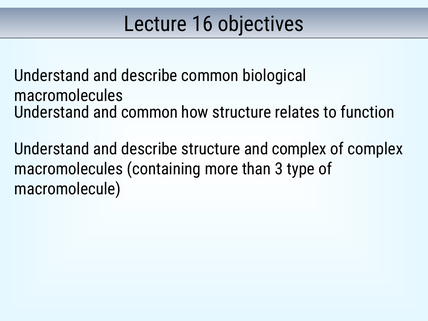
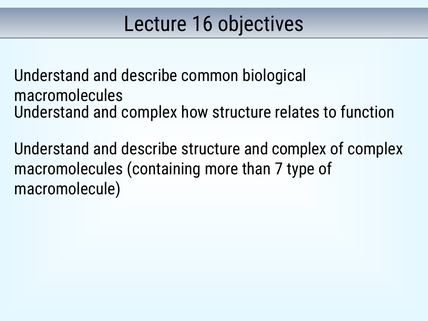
Understand and common: common -> complex (149, 112)
3: 3 -> 7 (279, 169)
